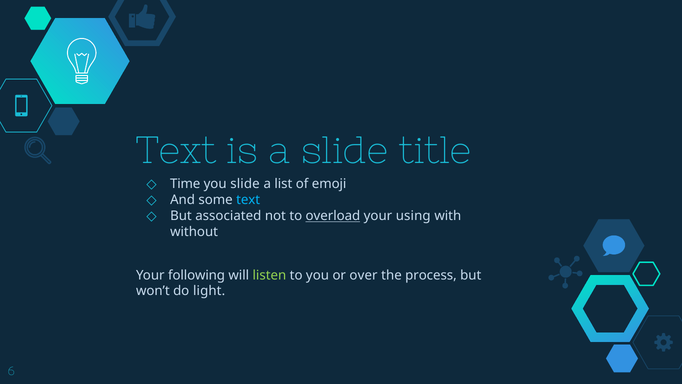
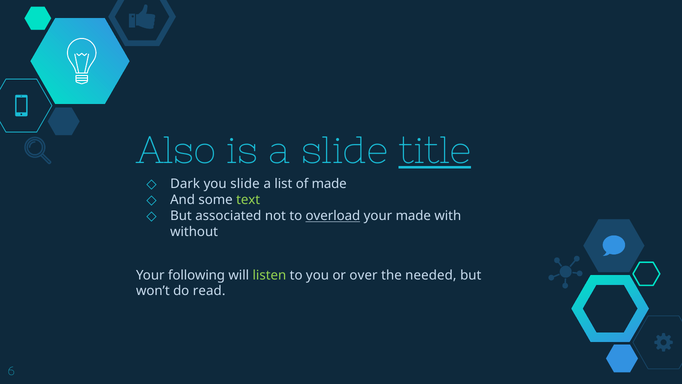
Text: Text -> Also (176, 151)
title underline: none -> present (435, 151)
Time: Time -> Dark (185, 184)
of emoji: emoji -> made (329, 184)
text colour: light blue -> light green (248, 200)
your using: using -> made (413, 216)
process: process -> needed (431, 275)
light: light -> read (209, 291)
